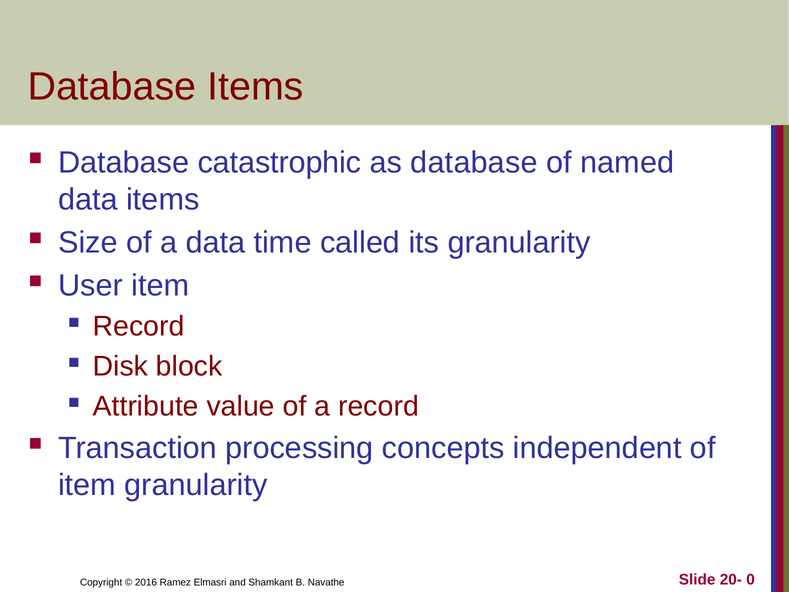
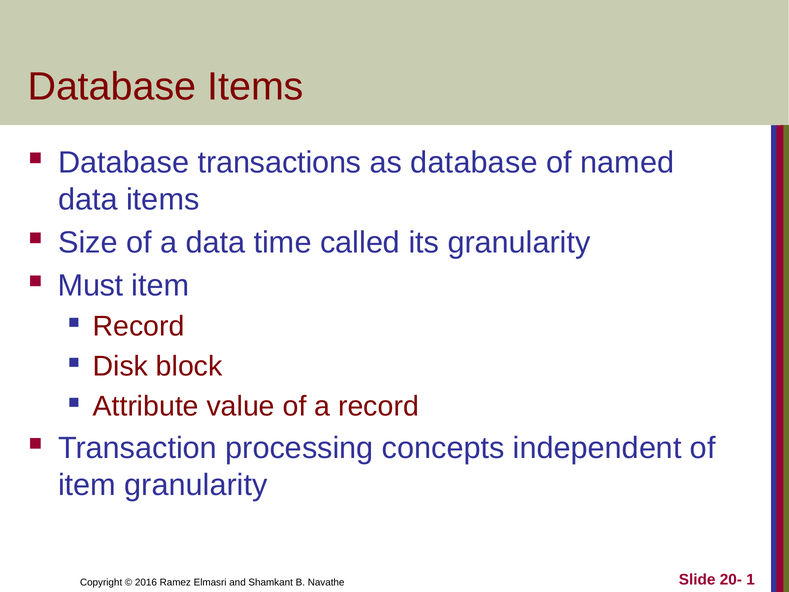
catastrophic: catastrophic -> transactions (280, 163)
User: User -> Must (91, 285)
0: 0 -> 1 (751, 580)
